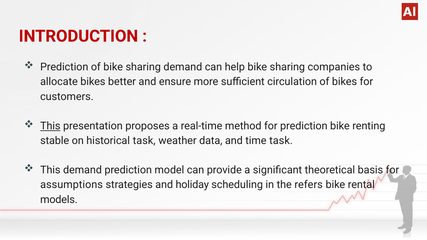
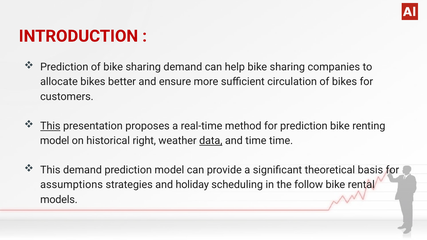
stable: stable -> model (55, 141)
historical task: task -> right (144, 141)
data underline: none -> present (211, 141)
time task: task -> time (281, 141)
refers: refers -> follow (309, 185)
